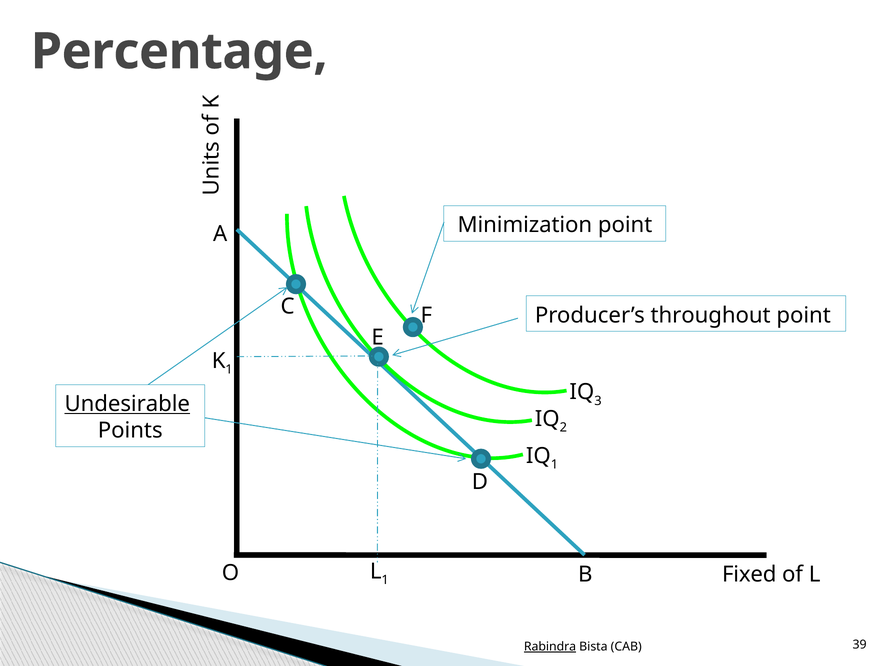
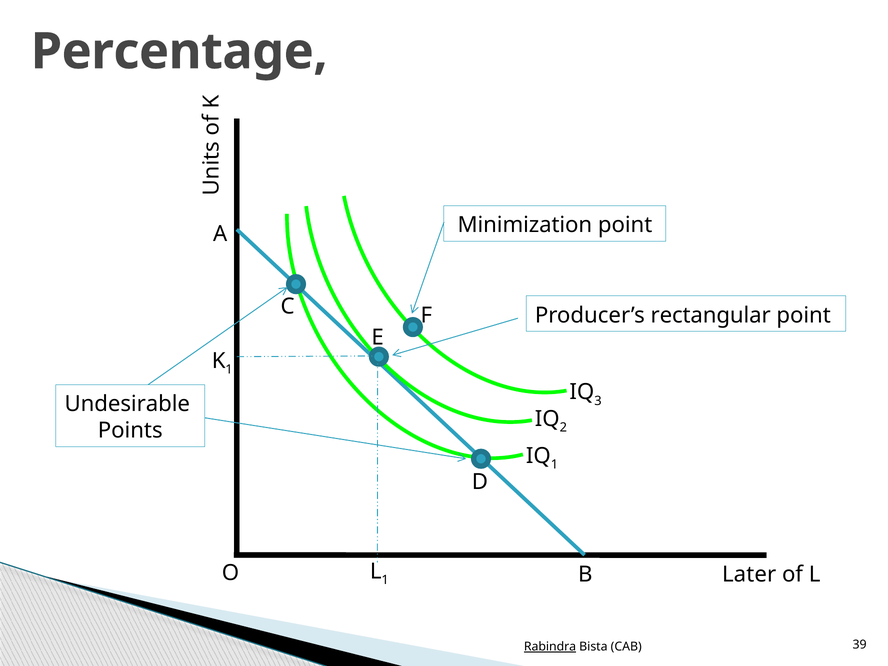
throughout: throughout -> rectangular (711, 315)
Undesirable underline: present -> none (127, 404)
Fixed: Fixed -> Later (749, 574)
